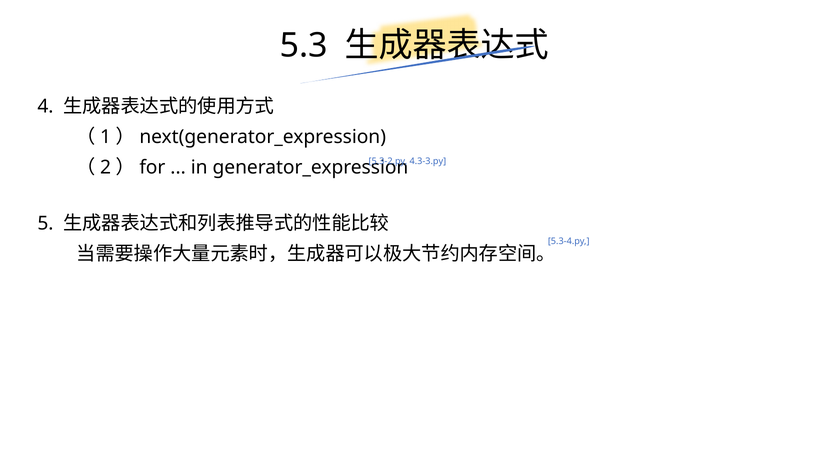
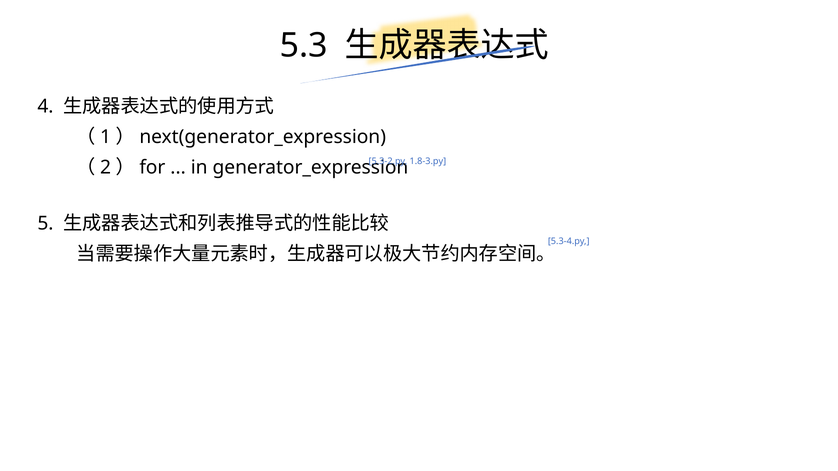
4.3-3.py: 4.3-3.py -> 1.8-3.py (428, 162)
